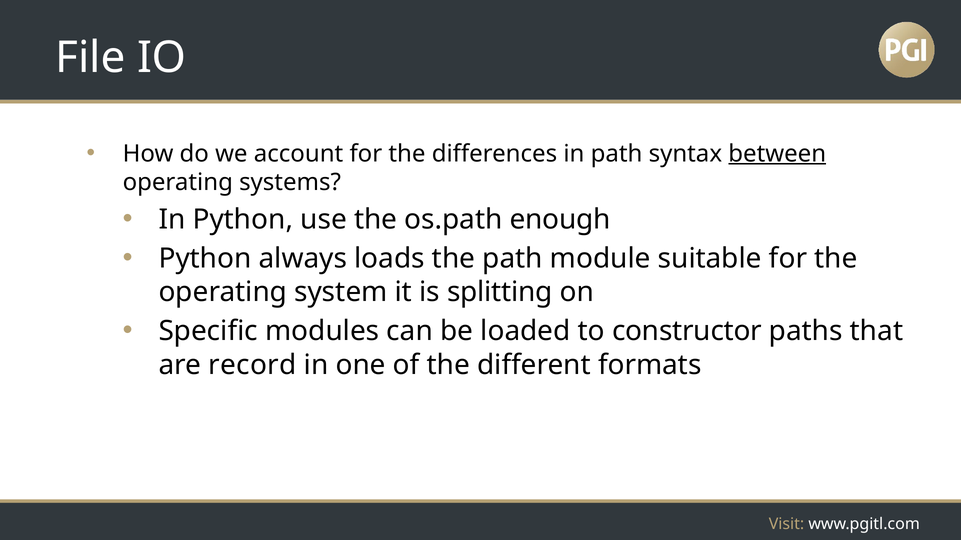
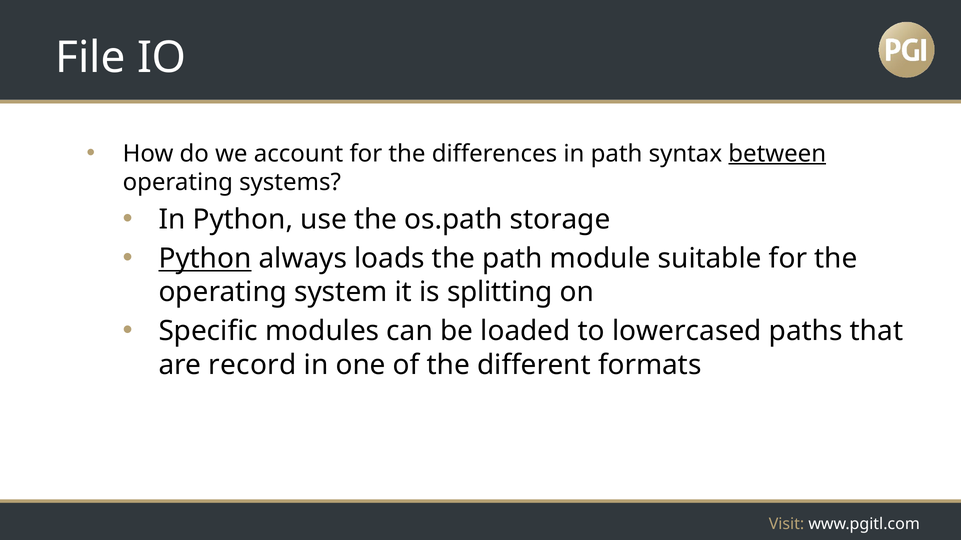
enough: enough -> storage (560, 220)
Python underline: none -> present (205, 259)
constructor: constructor -> lowercased (687, 332)
